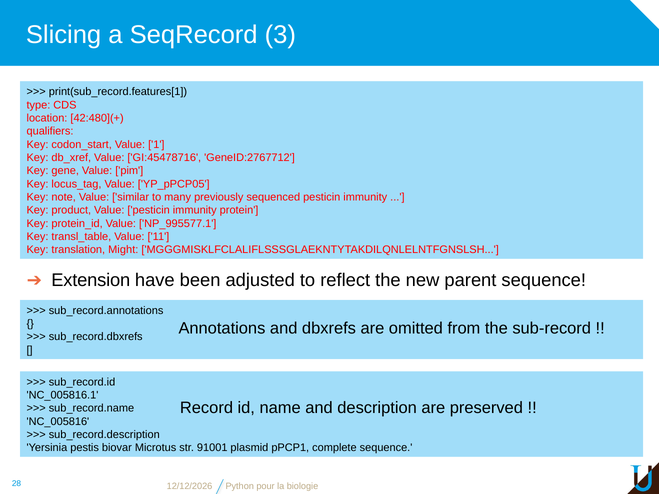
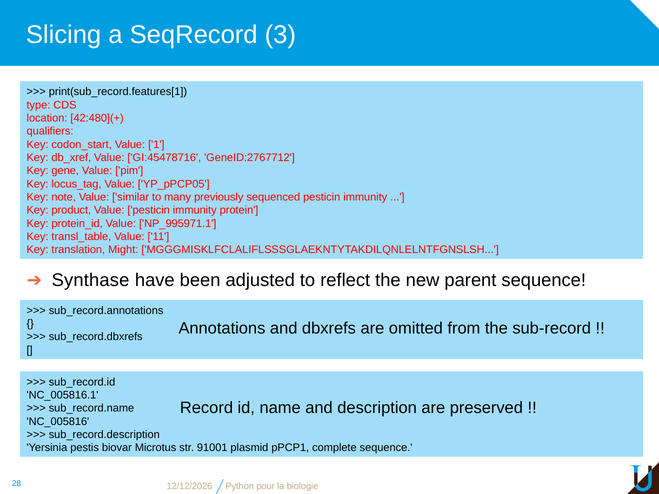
NP_995577.1: NP_995577.1 -> NP_995971.1 (178, 224)
Extension: Extension -> Synthase (91, 280)
